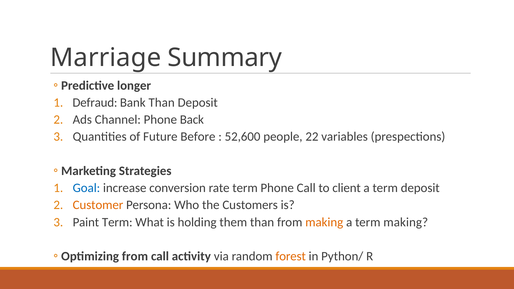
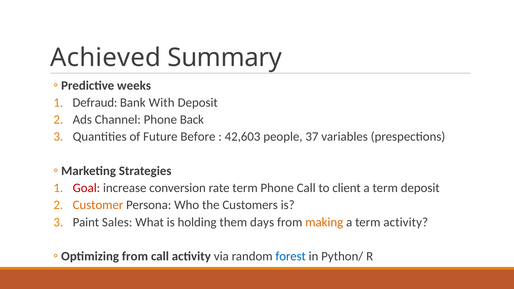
Marriage: Marriage -> Achieved (106, 58)
longer: longer -> weeks (134, 86)
Bank Than: Than -> With (162, 103)
52,600: 52,600 -> 42,603 (243, 137)
22: 22 -> 37 (312, 137)
Goal colour: blue -> red (86, 188)
Paint Term: Term -> Sales (117, 222)
them than: than -> days (262, 222)
term making: making -> activity (406, 222)
forest colour: orange -> blue (291, 256)
